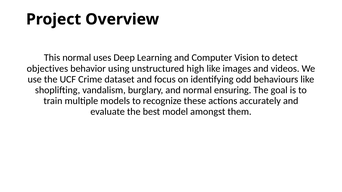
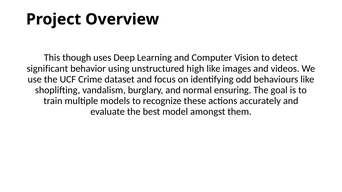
This normal: normal -> though (77, 58)
objectives: objectives -> significant (47, 69)
